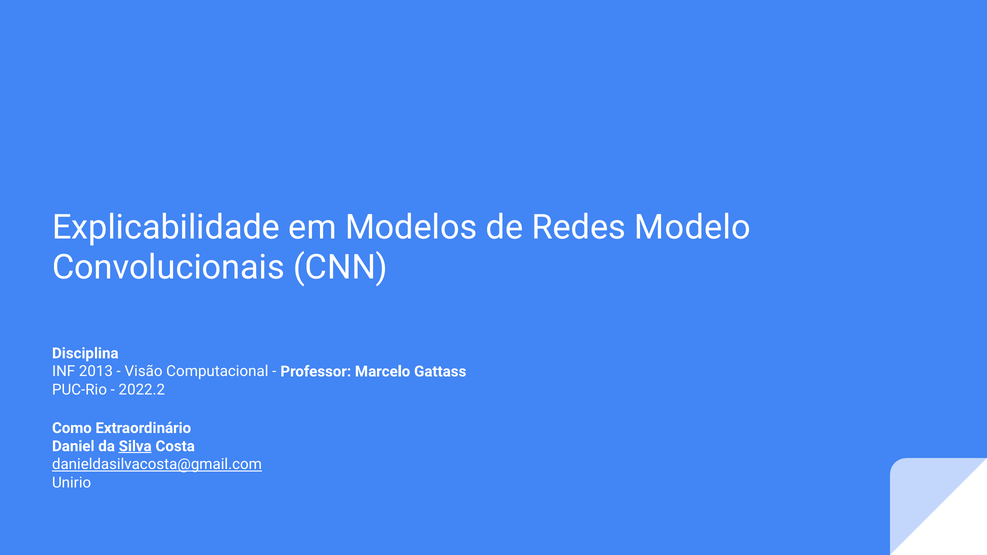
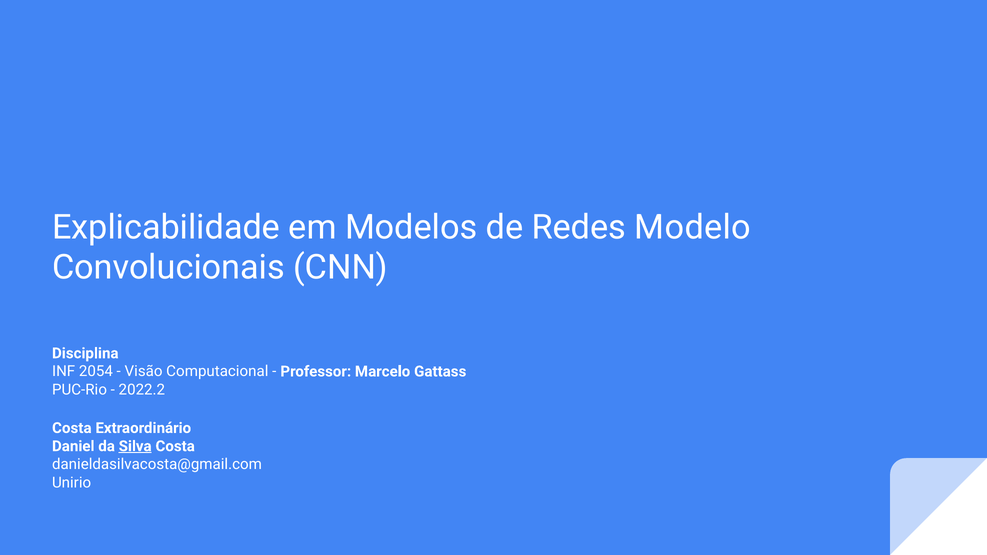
2013: 2013 -> 2054 (96, 372)
Como: Como -> Costa (72, 428)
danieldasilvacosta@gmail.com underline: present -> none (157, 465)
